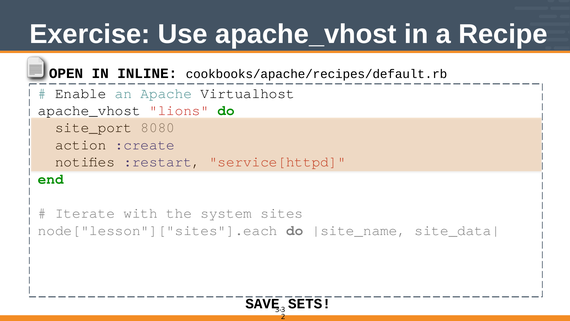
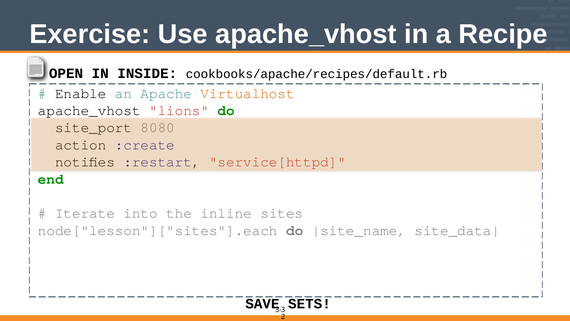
INLINE: INLINE -> INSIDE (147, 73)
Virtualhost colour: black -> orange (248, 93)
with: with -> into (141, 213)
system: system -> inline (226, 213)
